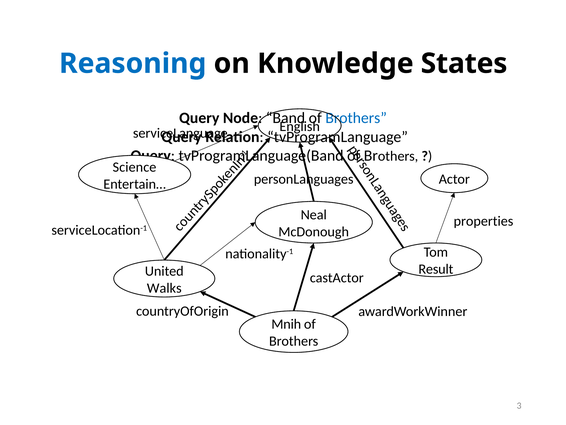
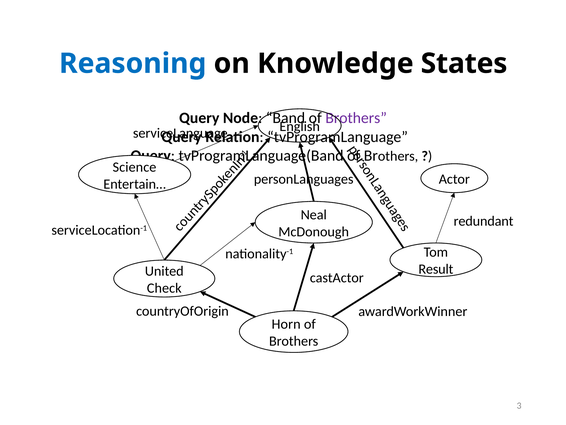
Brothers colour: blue -> purple (356, 118)
properties: properties -> redundant (484, 221)
Walks: Walks -> Check (164, 288)
Mnih: Mnih -> Horn (286, 324)
